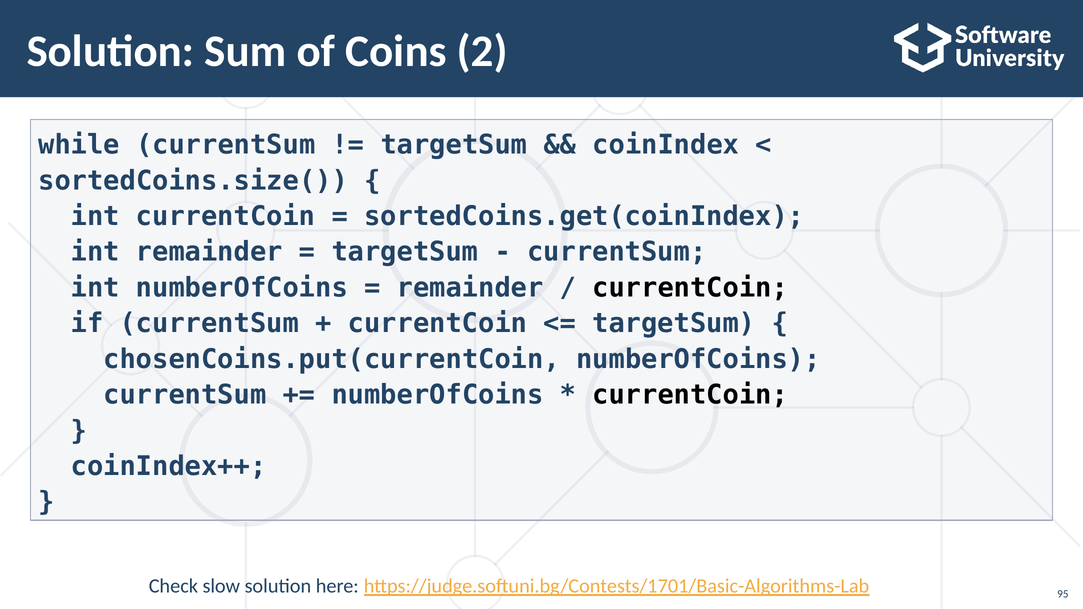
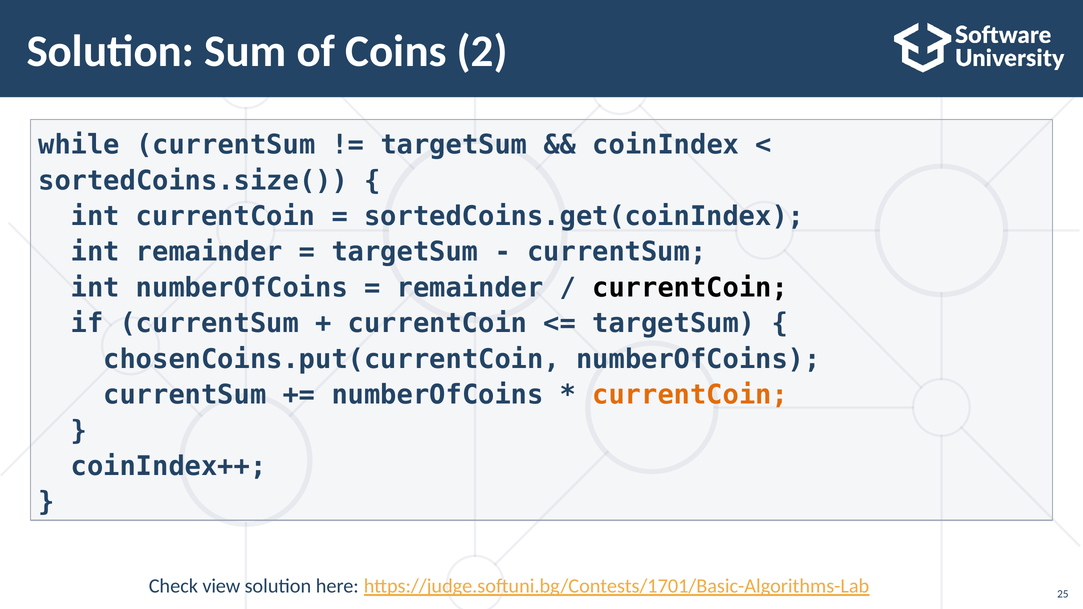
currentCoin colour: black -> orange (690, 395)
slow: slow -> view (221, 586)
95: 95 -> 25 (1063, 594)
